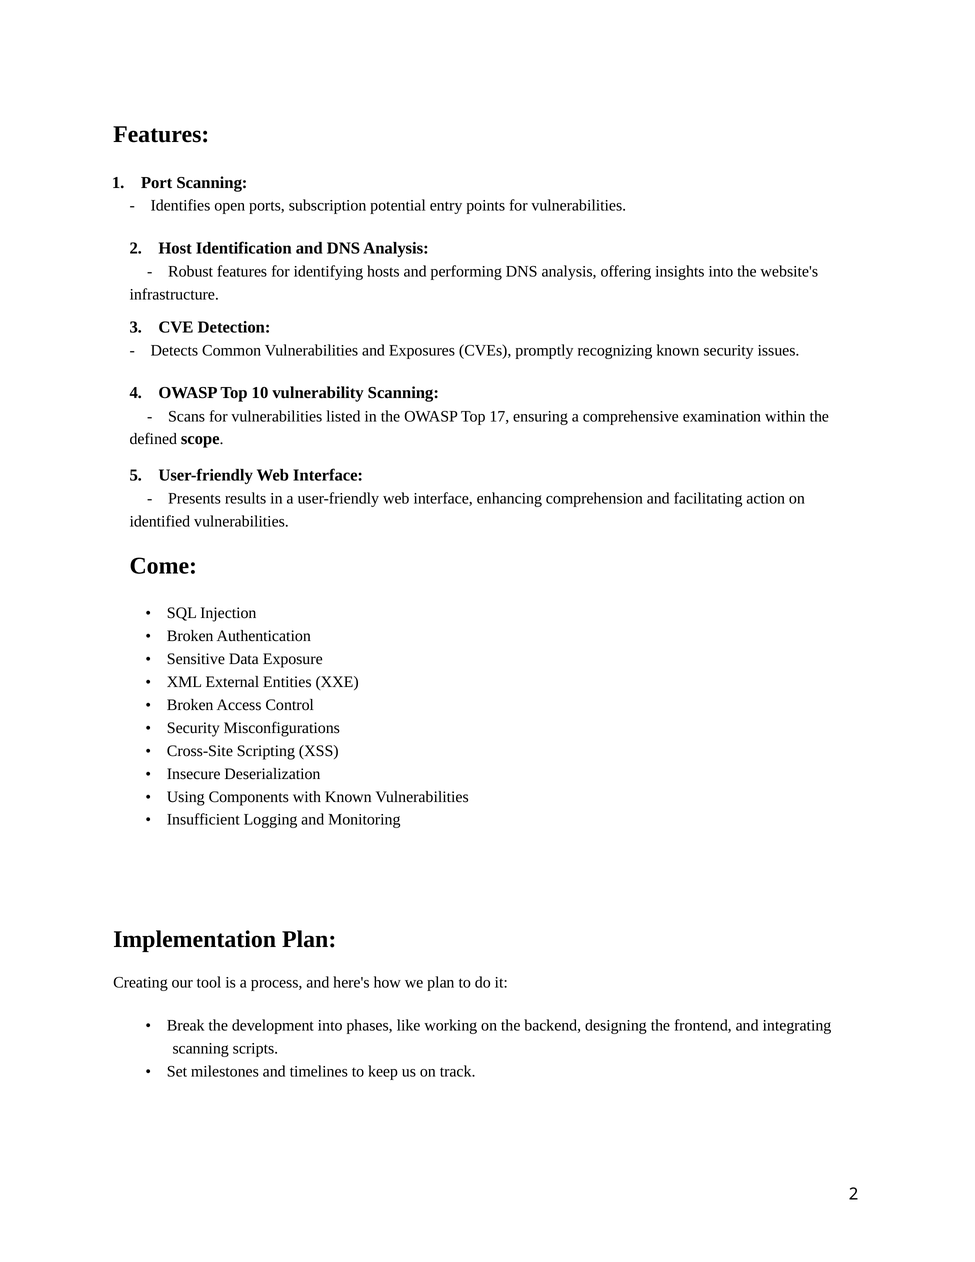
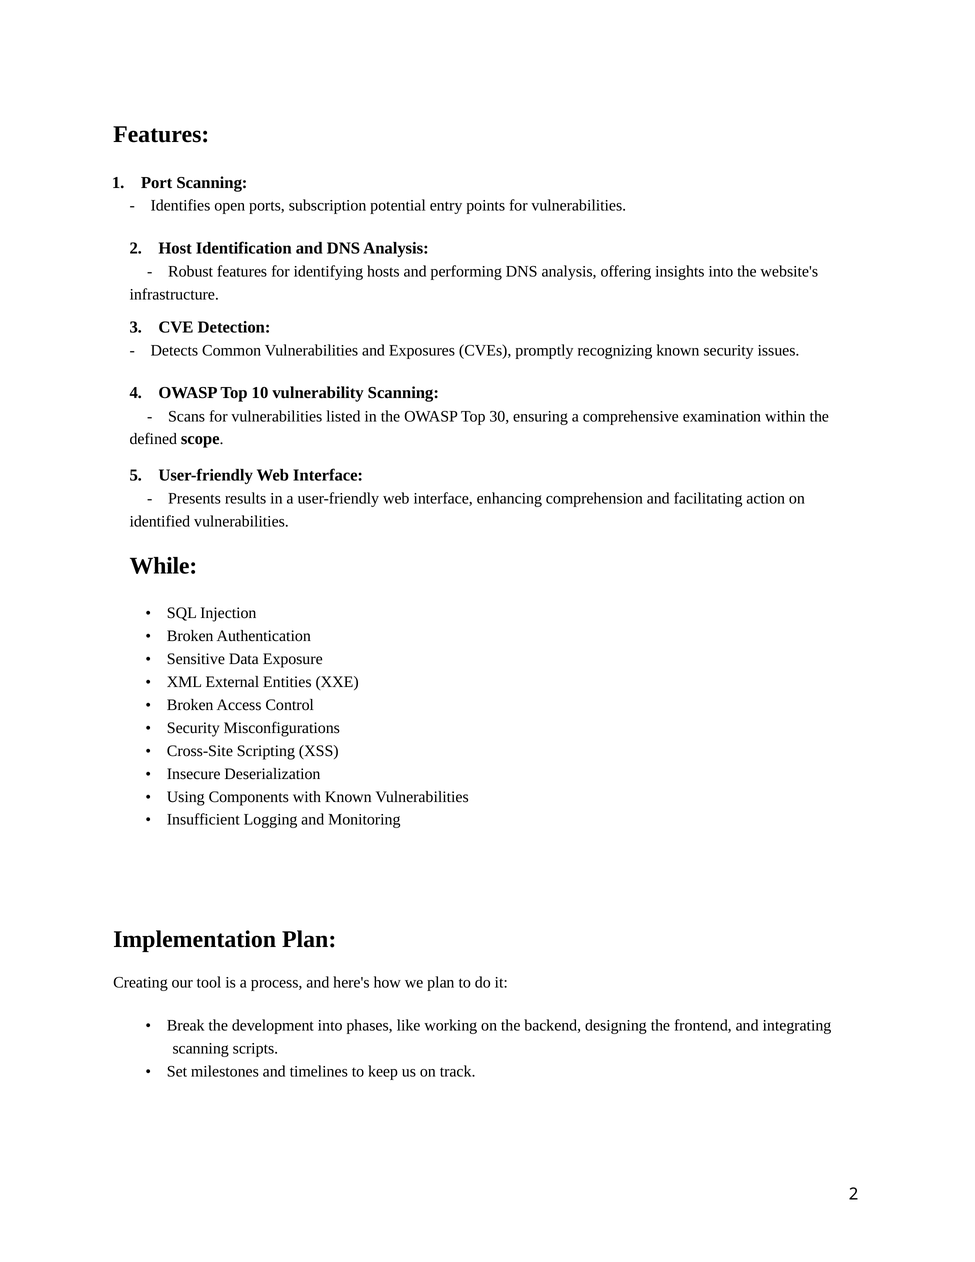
17: 17 -> 30 (499, 416)
Come: Come -> While (163, 566)
